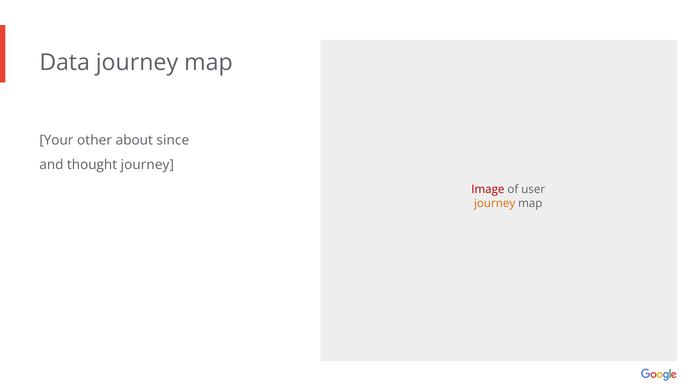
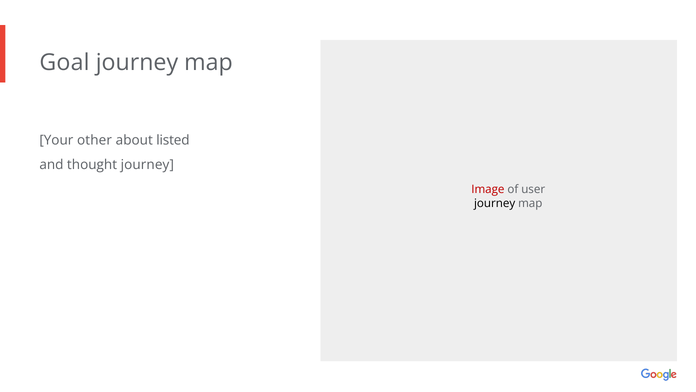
Data: Data -> Goal (64, 62)
since: since -> listed (173, 140)
journey colour: orange -> black (495, 203)
